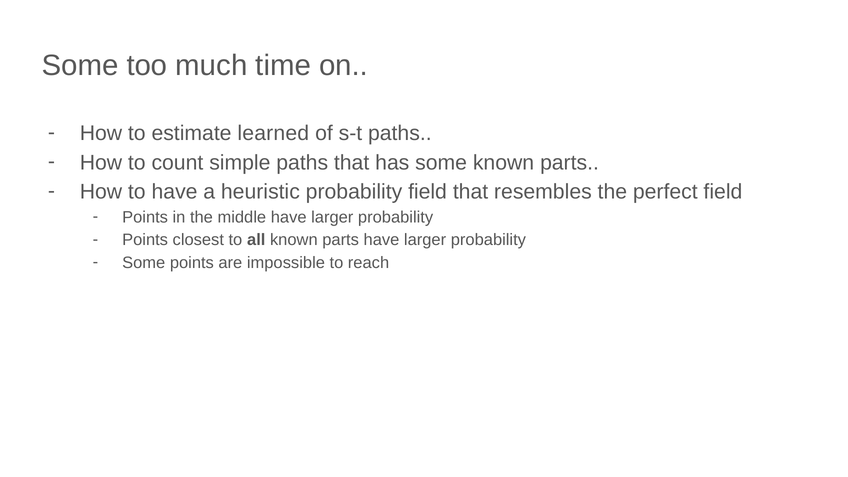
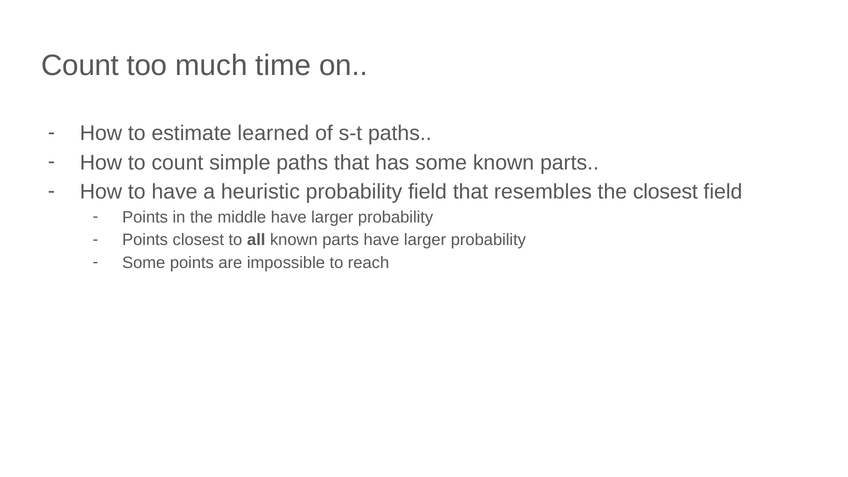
Some: Some -> Count (80, 66)
the perfect: perfect -> closest (665, 192)
